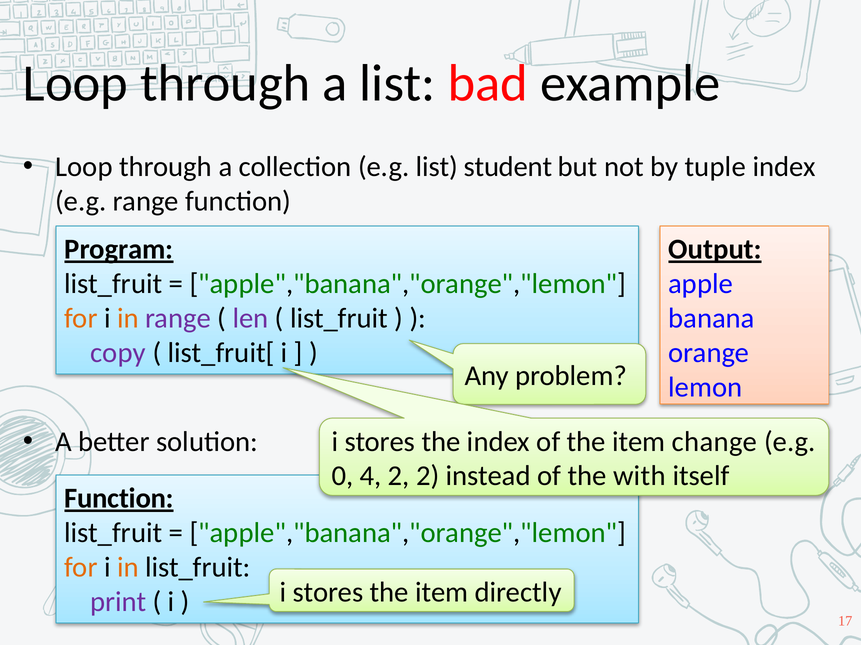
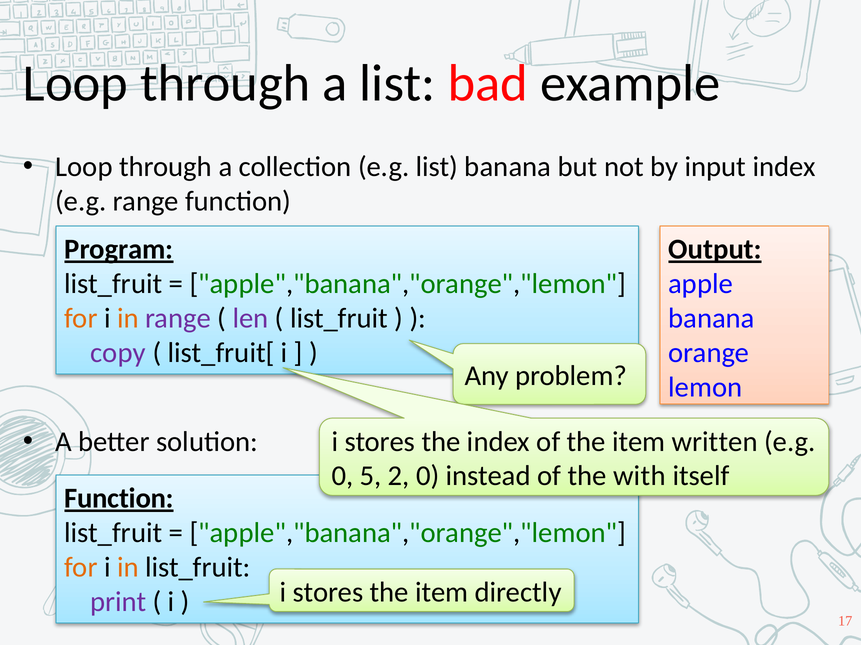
list student: student -> banana (508, 167)
tuple: tuple -> input (715, 167)
change: change -> written (715, 442)
4: 4 -> 5 (371, 477)
2 2: 2 -> 0 (428, 477)
